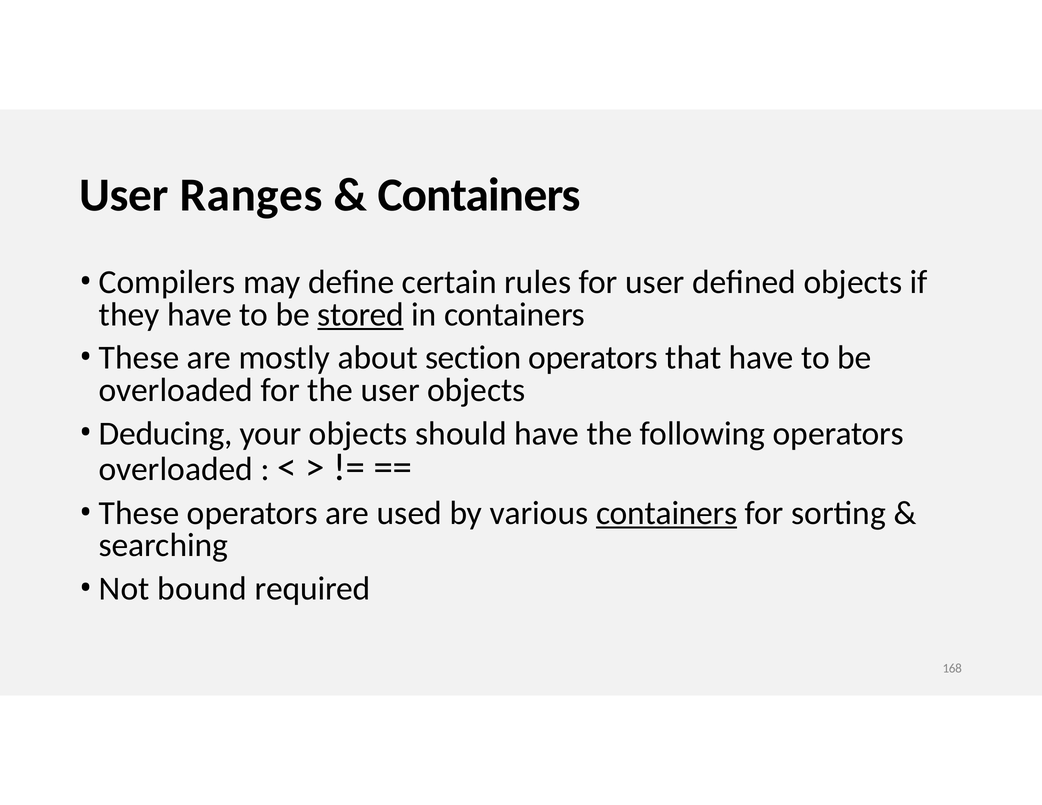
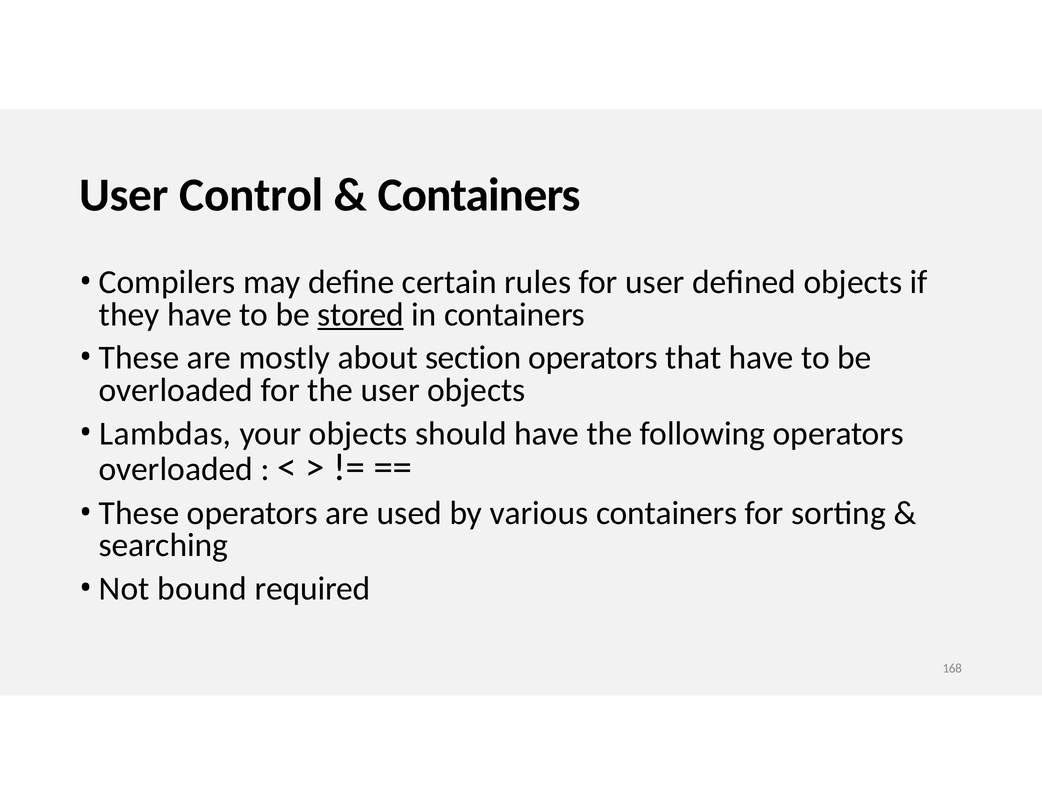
Ranges: Ranges -> Control (252, 195)
Deducing: Deducing -> Lambdas (165, 434)
containers underline: present -> none (667, 513)
